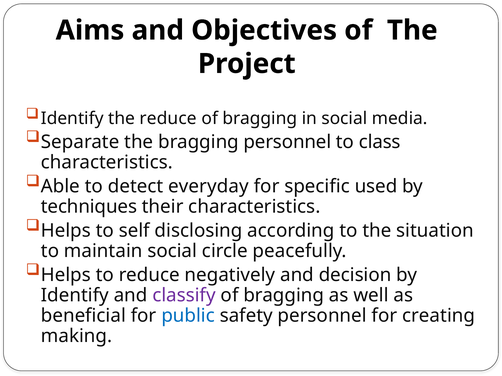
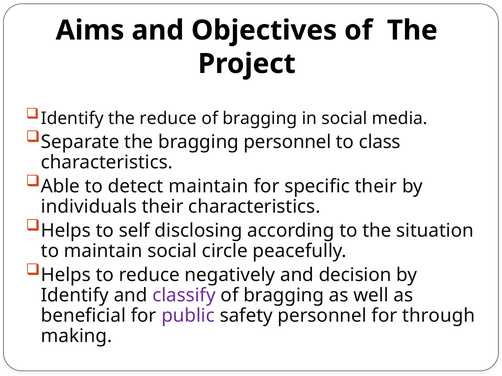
detect everyday: everyday -> maintain (208, 186)
specific used: used -> their (376, 186)
techniques: techniques -> individuals (89, 207)
public colour: blue -> purple (188, 316)
creating: creating -> through (439, 316)
